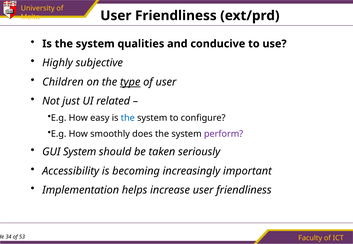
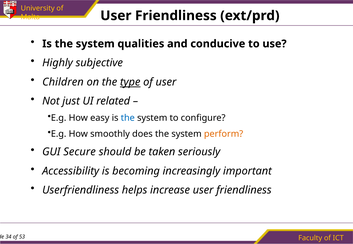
perform colour: purple -> orange (224, 134)
GUI System: System -> Secure (80, 152)
Implementation: Implementation -> Userfriendliness (81, 190)
